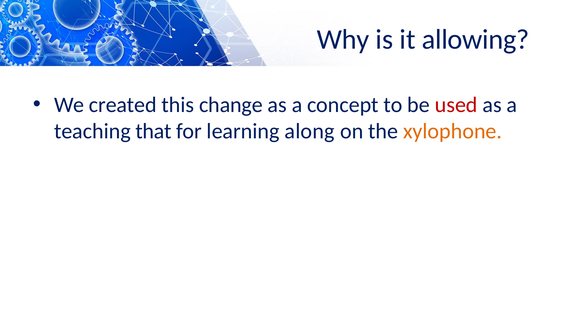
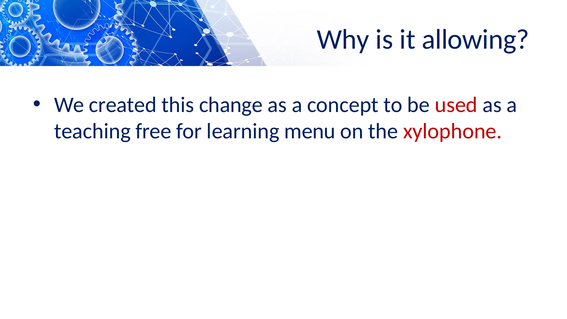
that: that -> free (154, 131)
along: along -> menu (310, 131)
xylophone colour: orange -> red (453, 131)
